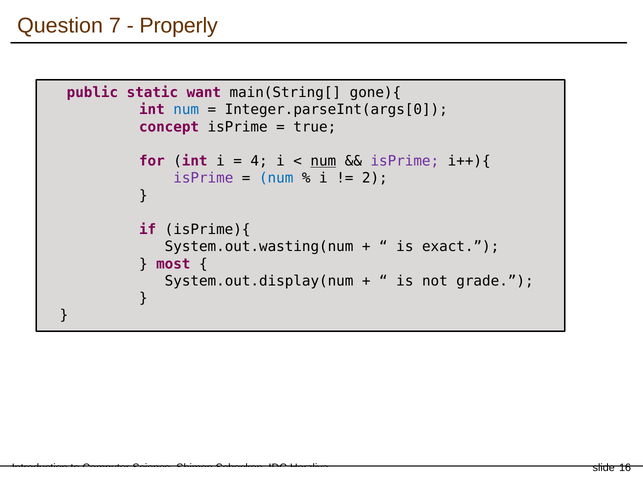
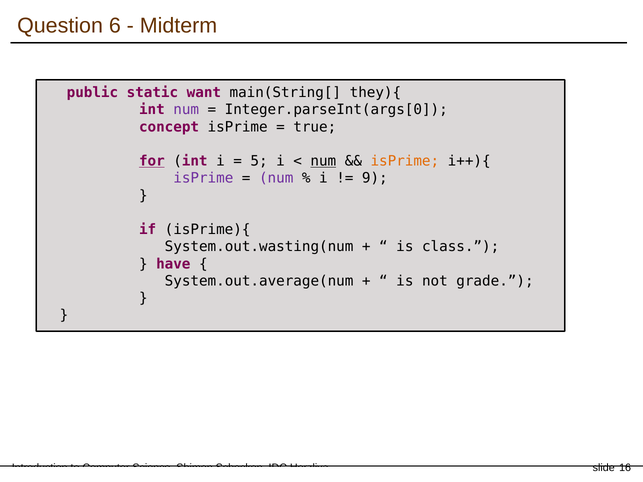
7: 7 -> 6 (115, 26)
Properly: Properly -> Midterm (179, 26)
gone){: gone){ -> they){ (375, 93)
num colour: blue -> purple (186, 110)
for underline: none -> present (152, 161)
4: 4 -> 5 (259, 161)
isPrime colour: purple -> orange (405, 161)
num colour: blue -> purple (276, 178)
2: 2 -> 9 (375, 178)
exact: exact -> class (461, 247)
most: most -> have (173, 264)
System.out.display(num: System.out.display(num -> System.out.average(num (259, 281)
